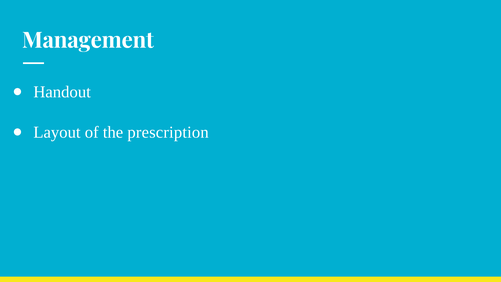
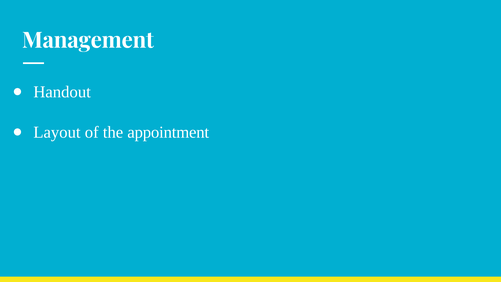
prescription: prescription -> appointment (168, 132)
